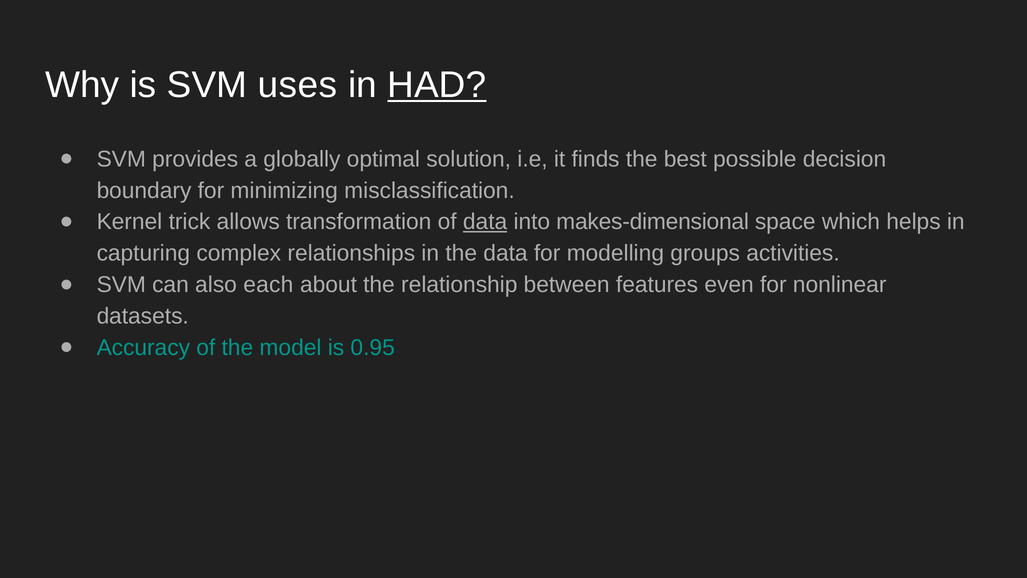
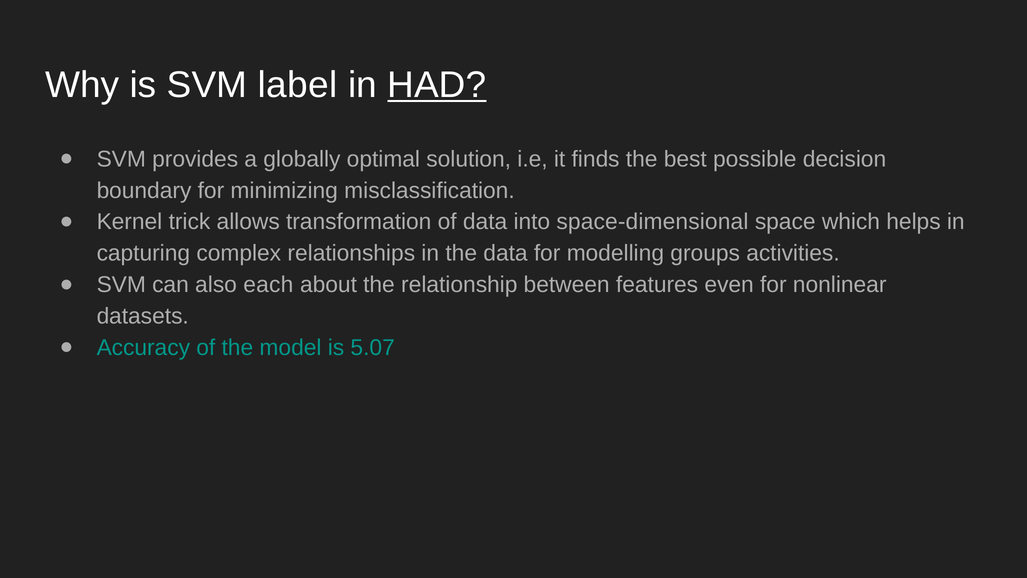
uses: uses -> label (298, 85)
data underline: present -> none (485, 222)
makes-dimensional: makes-dimensional -> space-dimensional (652, 222)
0.95: 0.95 -> 5.07 (373, 348)
